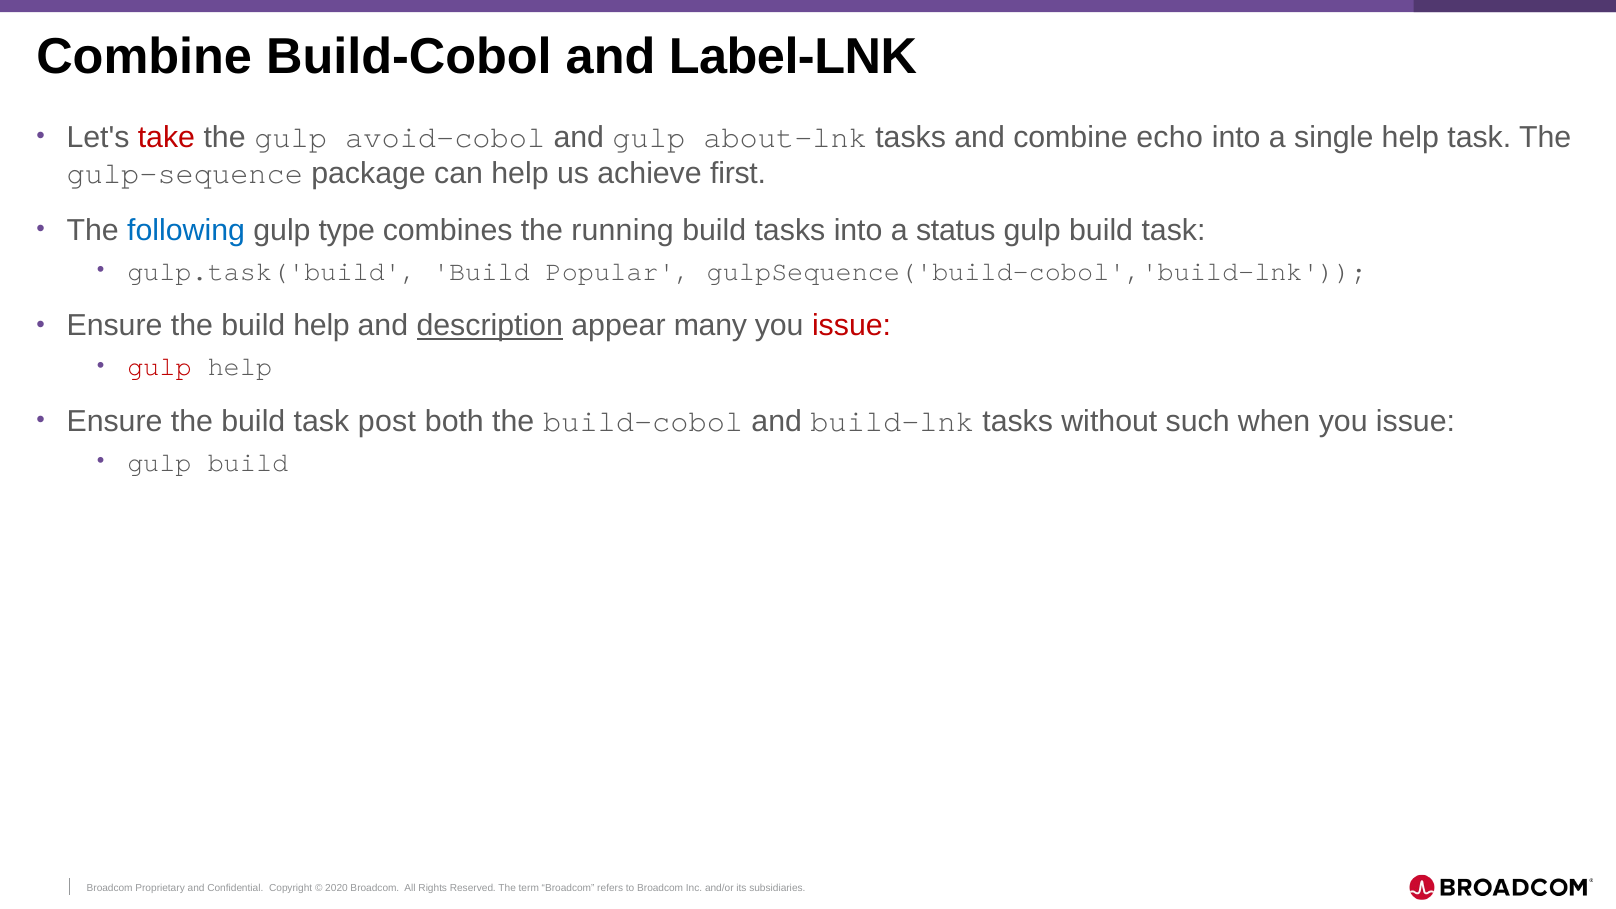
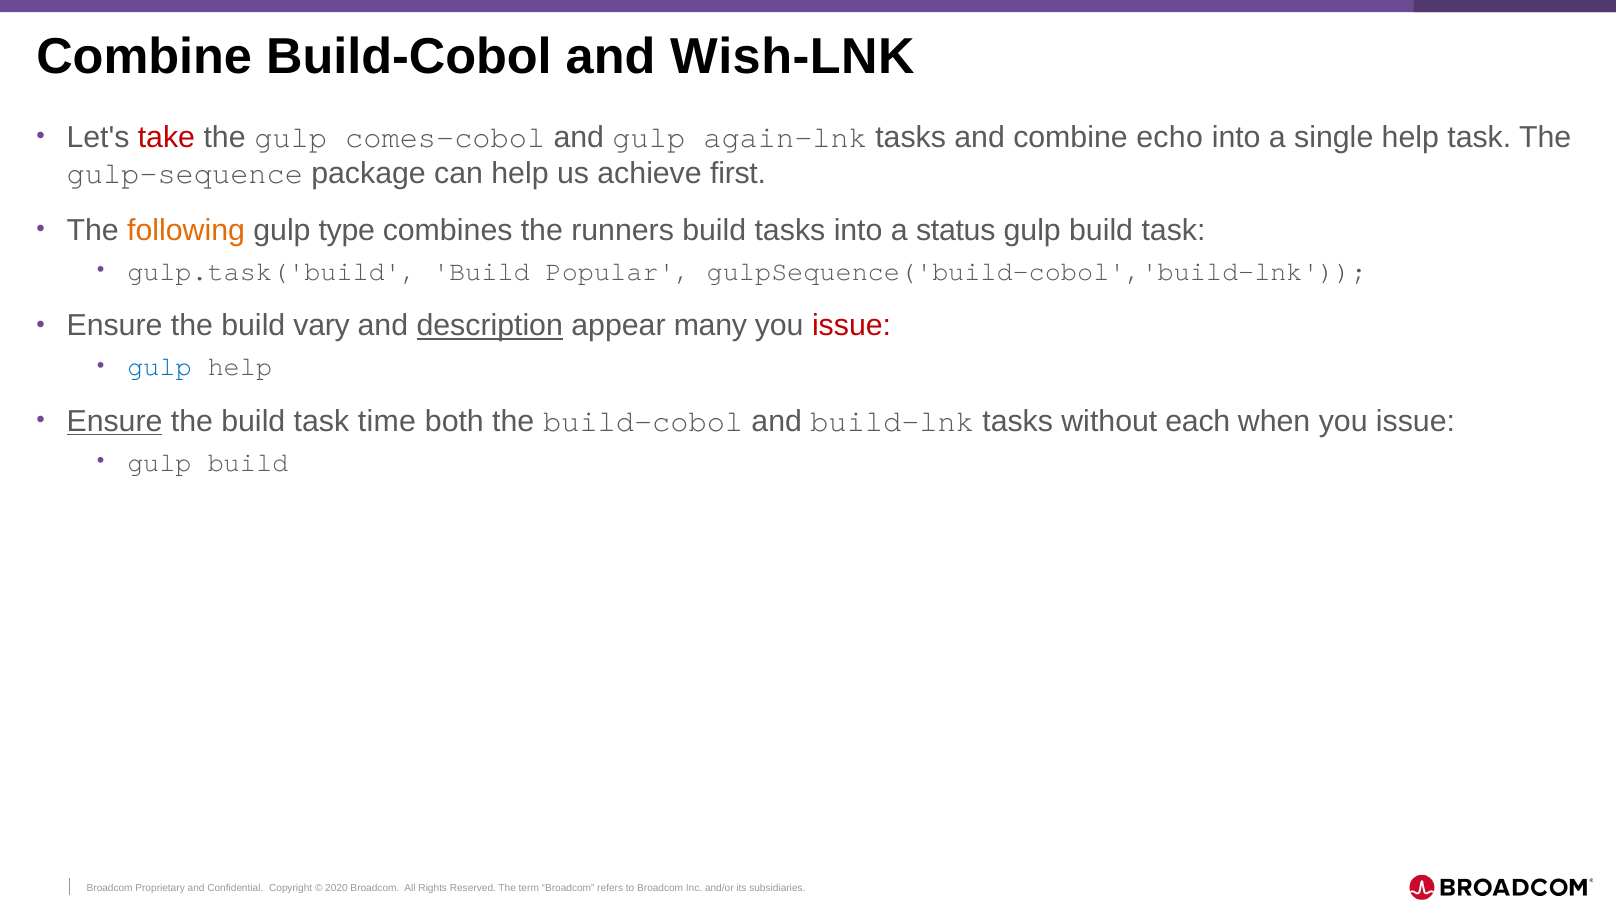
Label-LNK: Label-LNK -> Wish-LNK (792, 57)
avoid-cobol: avoid-cobol -> comes-cobol (445, 137)
about-lnk: about-lnk -> again-lnk (785, 137)
following colour: blue -> orange (186, 230)
running: running -> runners (623, 230)
build help: help -> vary (322, 326)
gulp colour: red -> blue (159, 367)
Ensure underline: none -> present (115, 421)
post: post -> time (387, 421)
such: such -> each (1198, 421)
